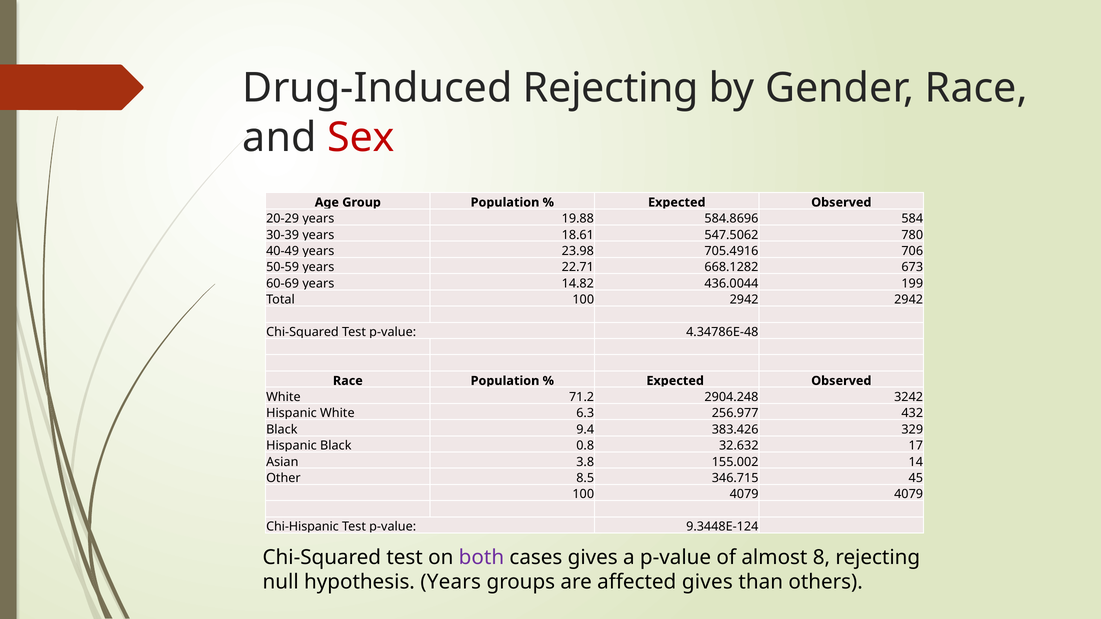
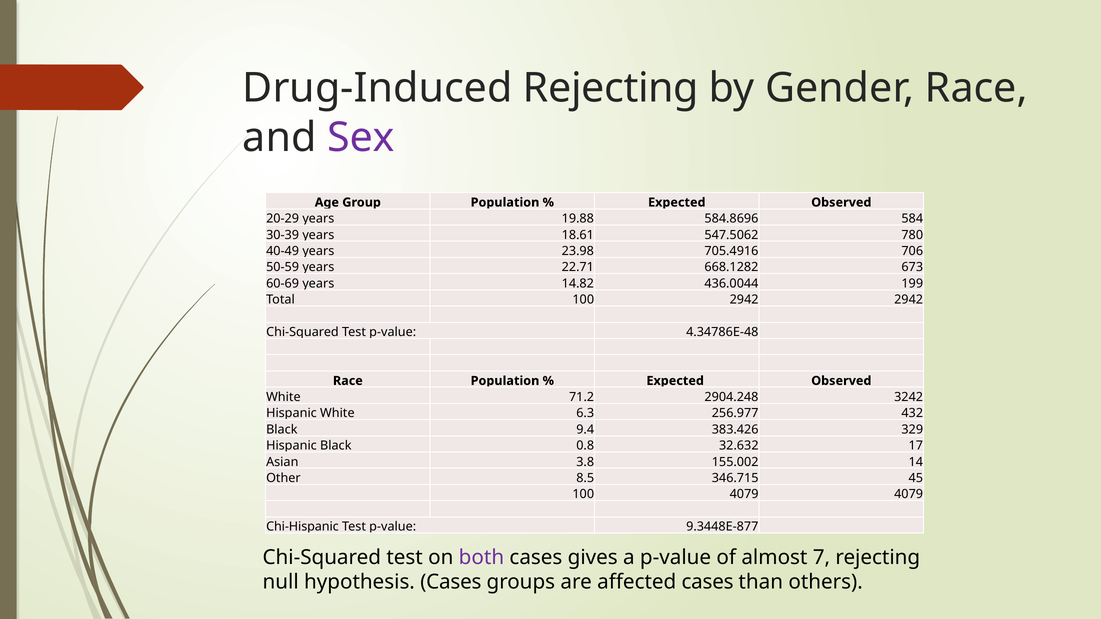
Sex colour: red -> purple (361, 138)
9.3448E-124: 9.3448E-124 -> 9.3448E-877 (722, 527)
8: 8 -> 7 (821, 558)
hypothesis Years: Years -> Cases (451, 582)
affected gives: gives -> cases (708, 582)
